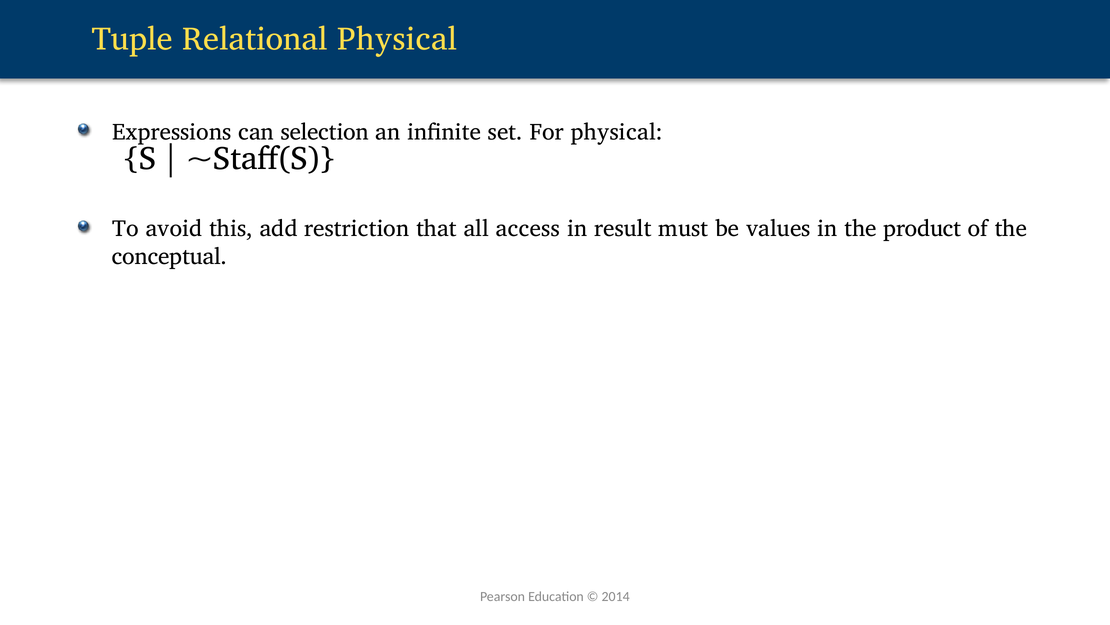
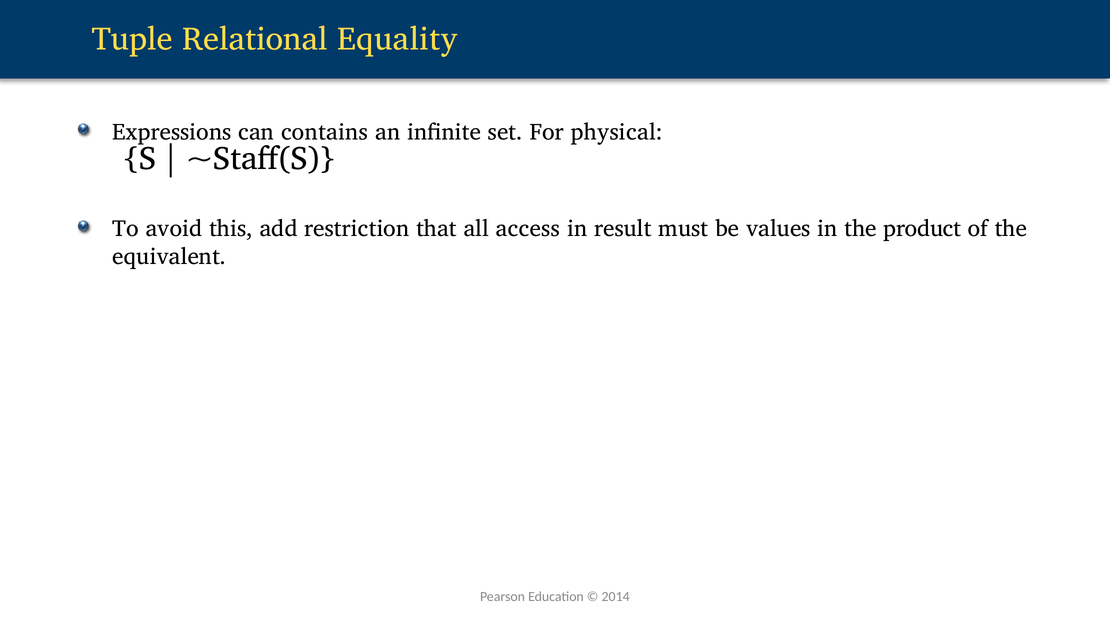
Relational Physical: Physical -> Equality (397, 39)
selection: selection -> contains (324, 132)
conceptual: conceptual -> equivalent (169, 256)
